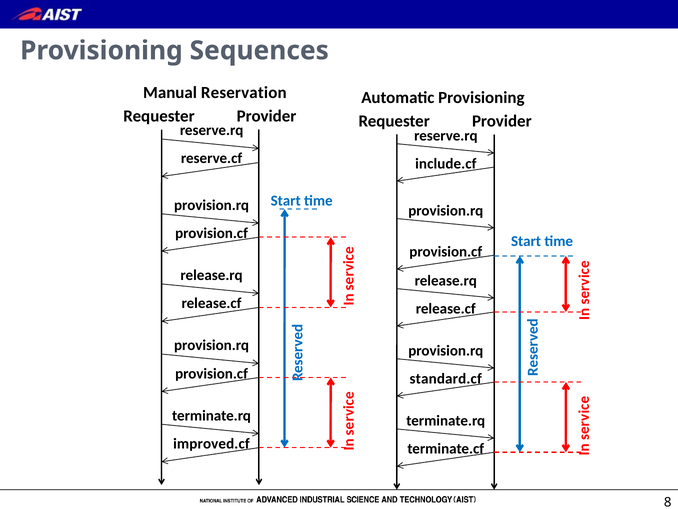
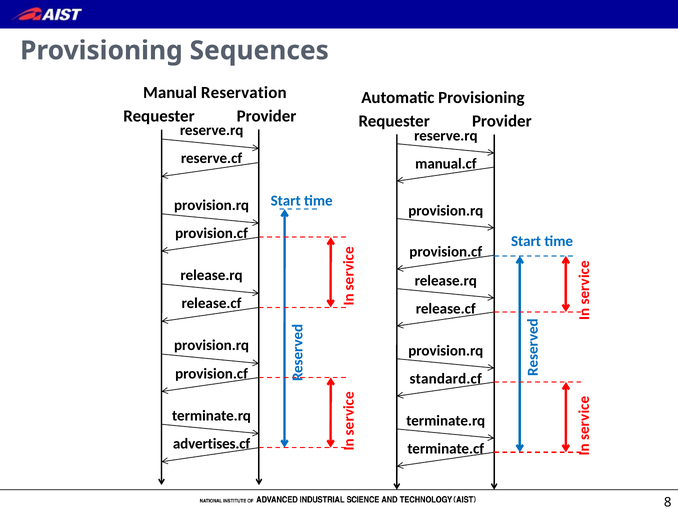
include.cf: include.cf -> manual.cf (446, 164)
improved.cf: improved.cf -> advertises.cf (212, 443)
